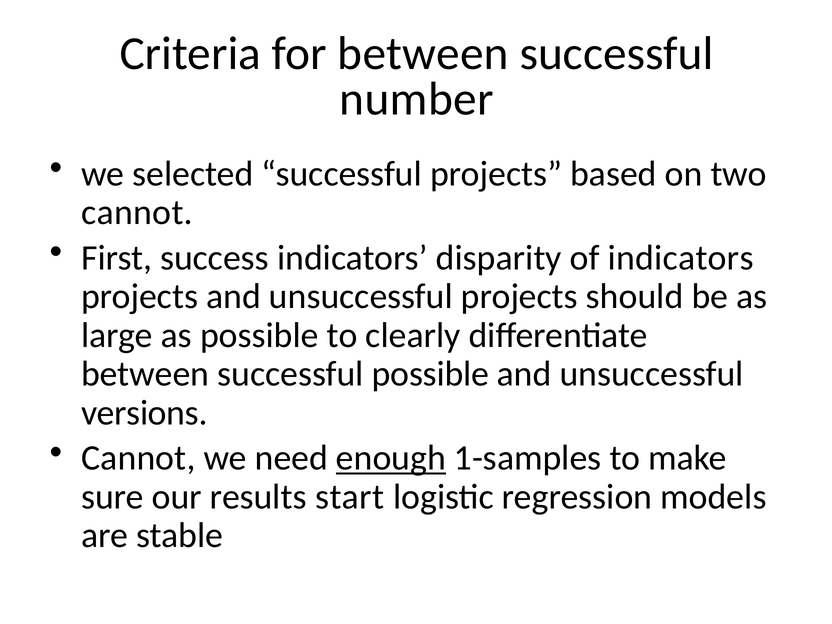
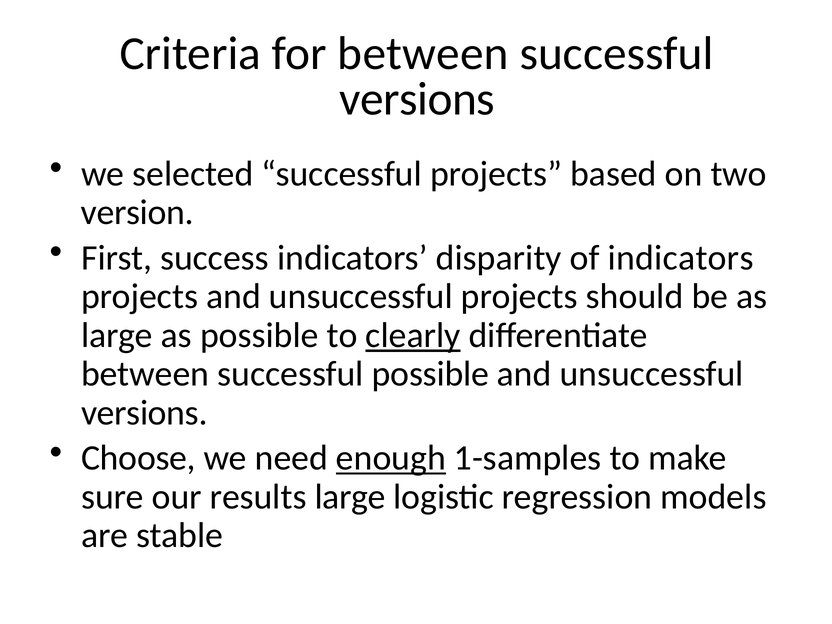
number: number -> versions (417, 99)
cannot: cannot -> version (137, 212)
clearly underline: none -> present (413, 335)
Cannot: Cannot -> Choose (139, 458)
results start: start -> large (350, 497)
